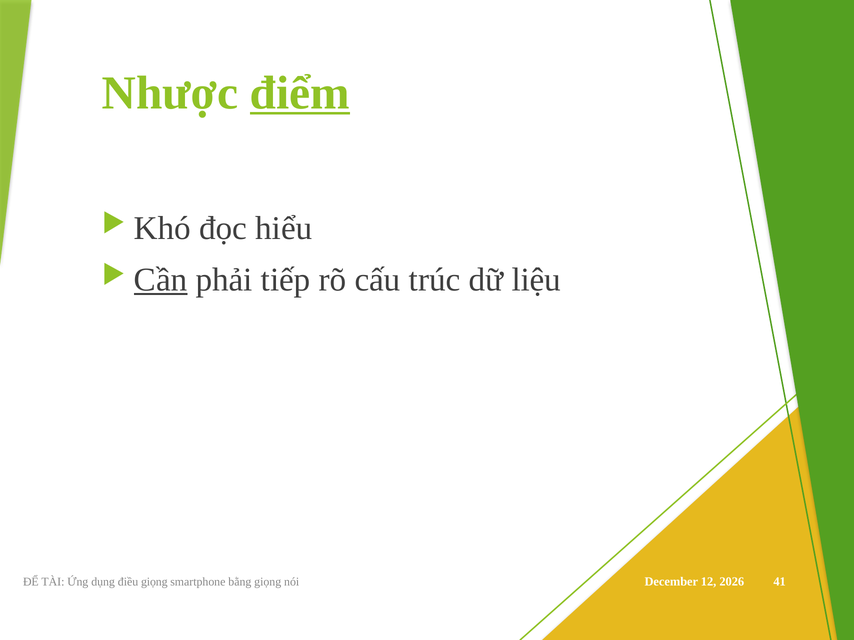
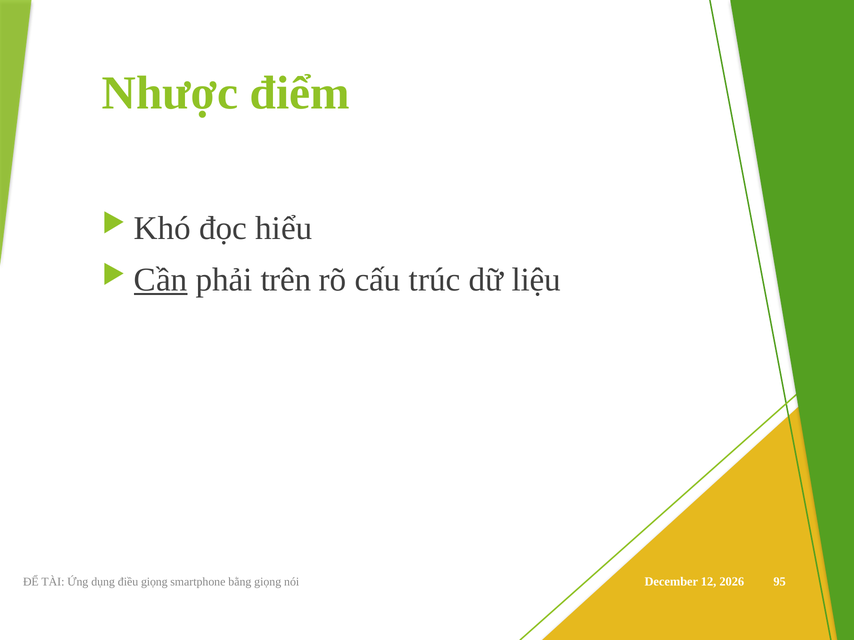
điểm underline: present -> none (300, 93)
tiếp: tiếp -> trên (286, 280)
41: 41 -> 95 (780, 582)
